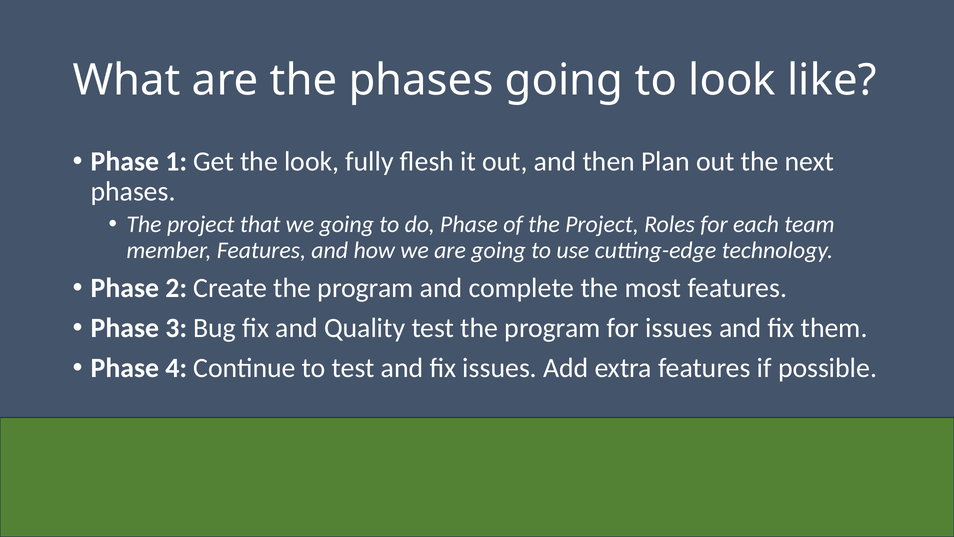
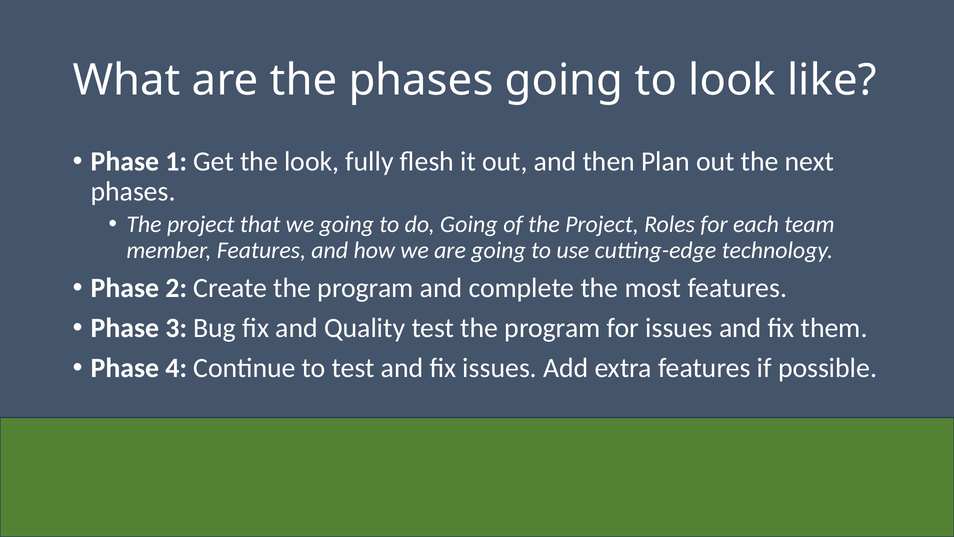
do Phase: Phase -> Going (469, 224)
